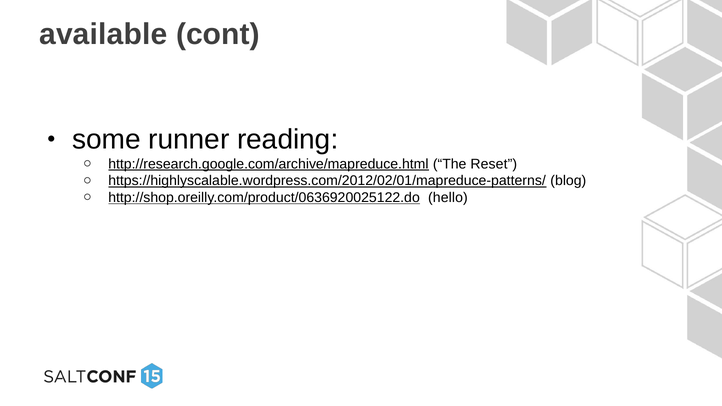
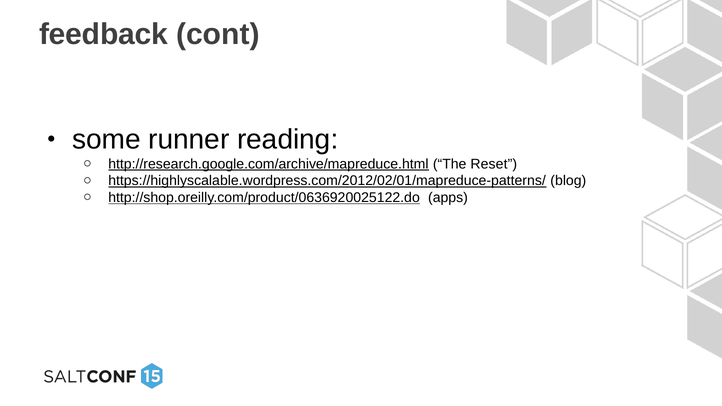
available: available -> feedback (104, 34)
hello: hello -> apps (448, 198)
